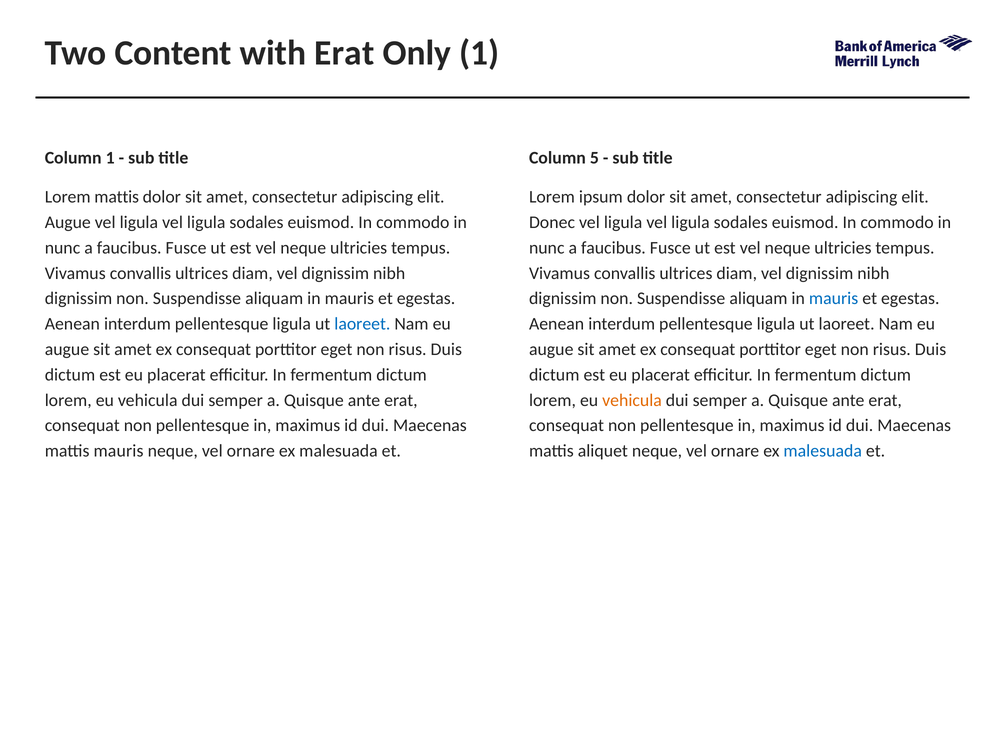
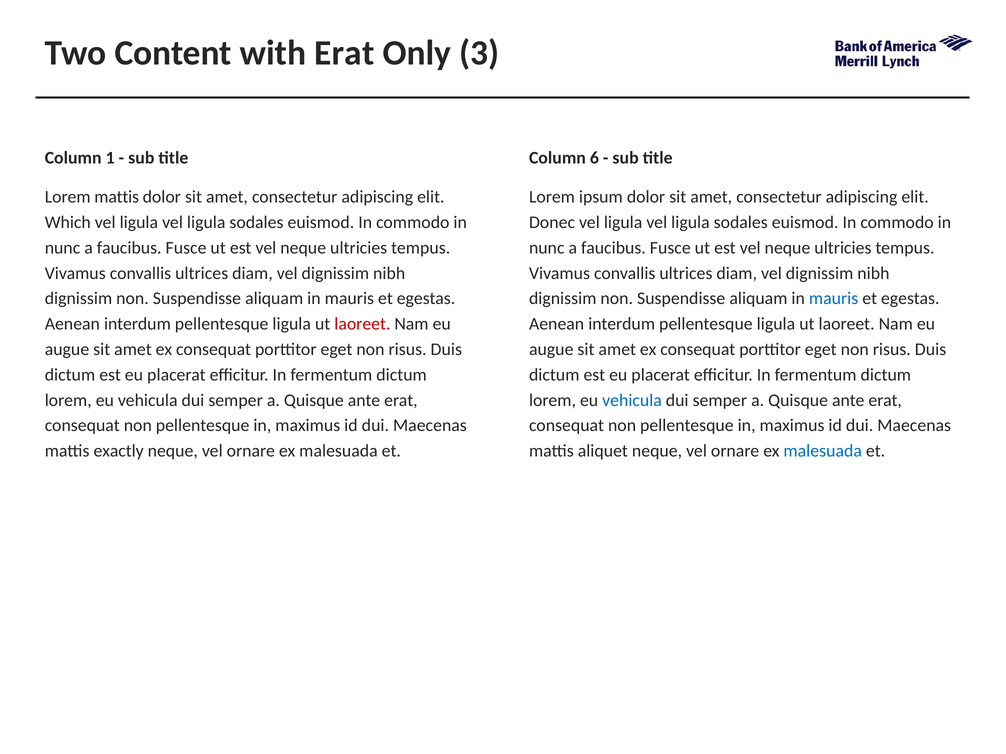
Only 1: 1 -> 3 (479, 53)
5: 5 -> 6 (594, 158)
Augue: Augue -> Which (68, 222)
laoreet colour: blue -> red (362, 324)
vehicula colour: orange -> blue (632, 400)
mattis mauris: mauris -> exactly (119, 451)
